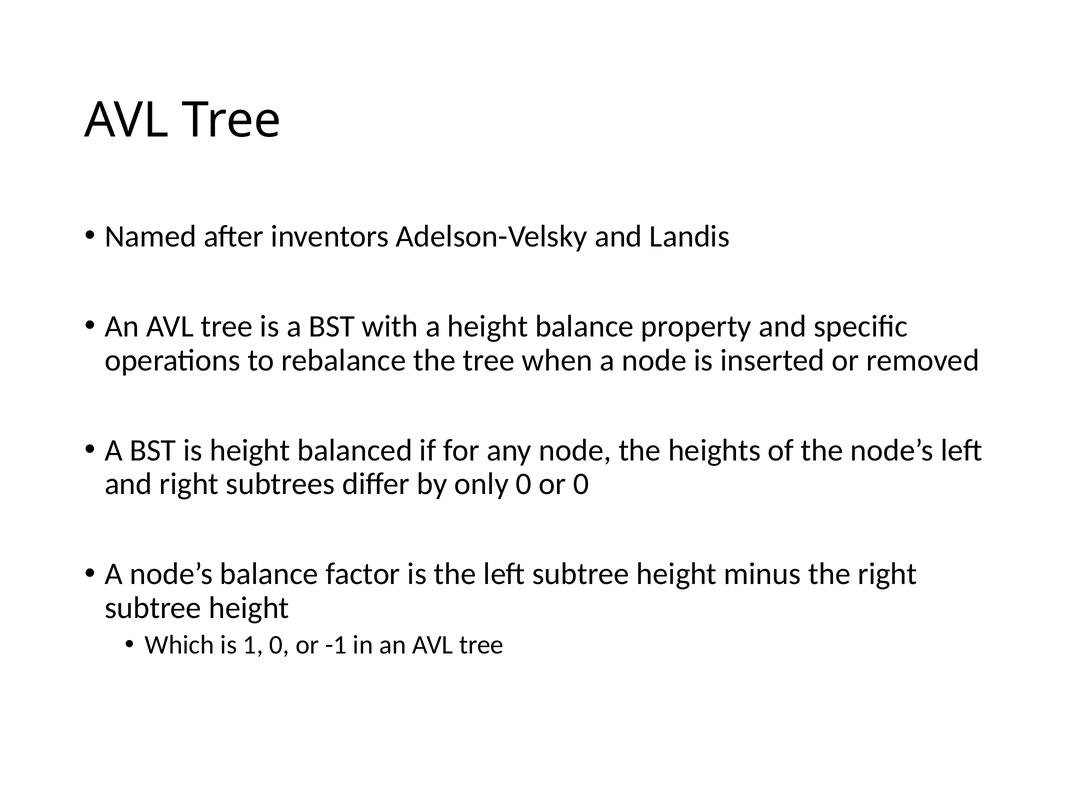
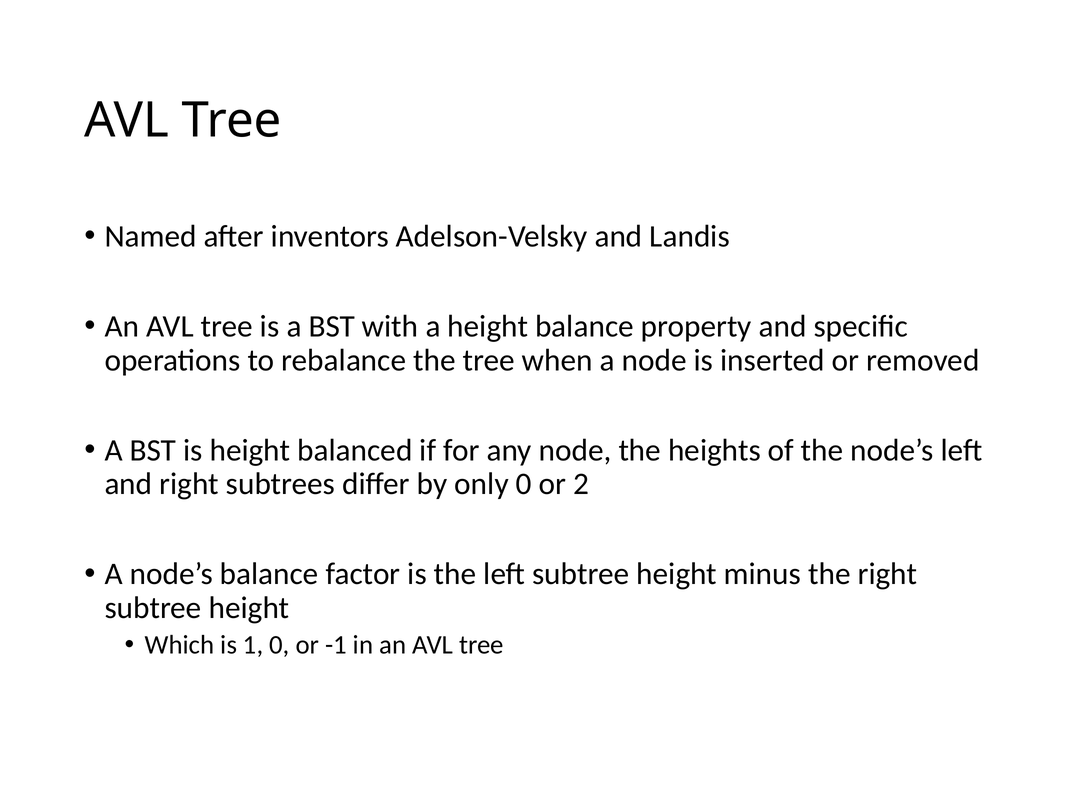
or 0: 0 -> 2 (581, 484)
